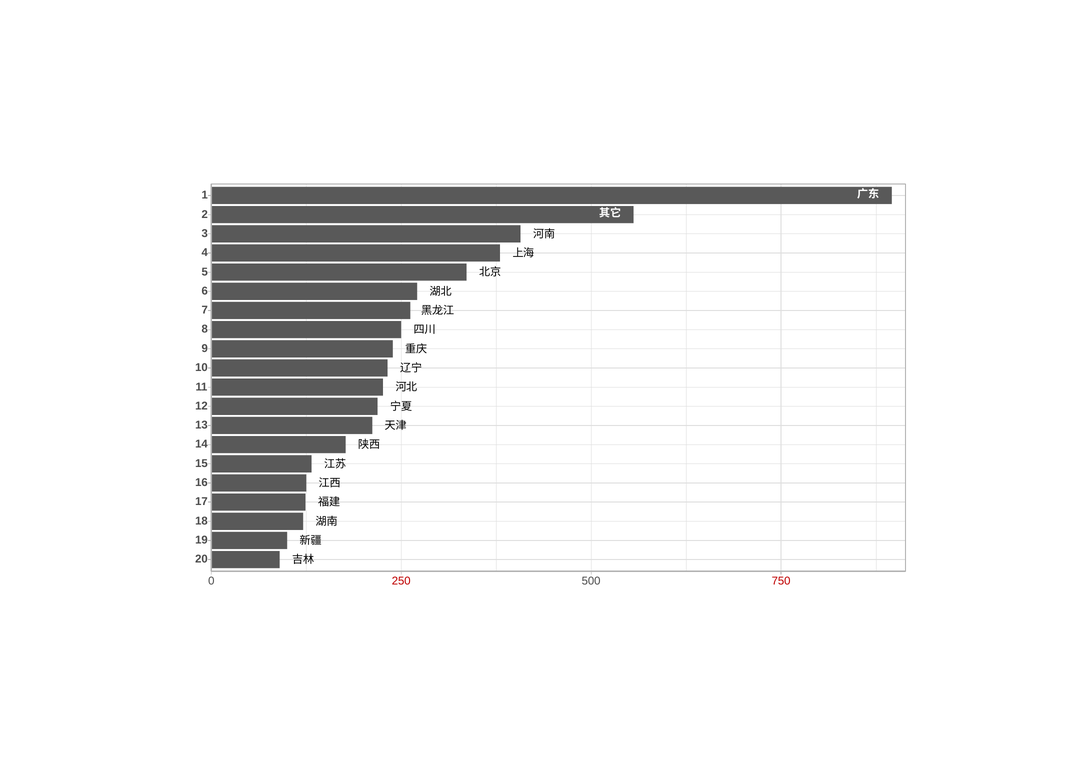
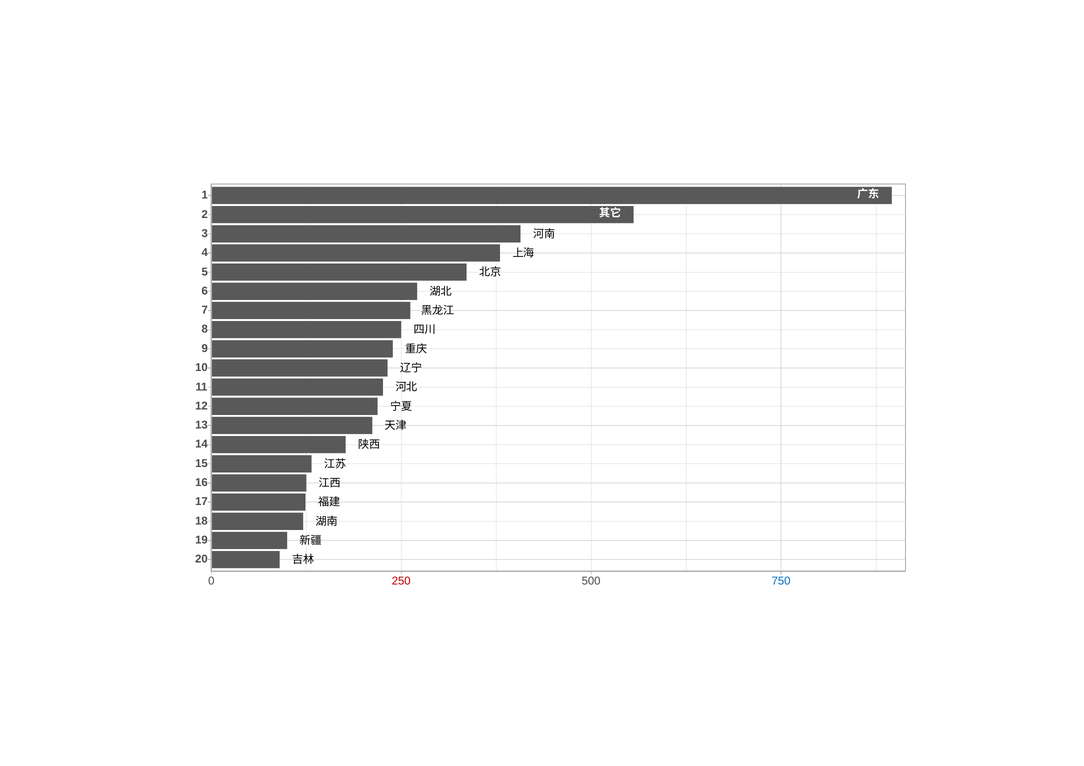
750 colour: red -> blue (781, 581)
